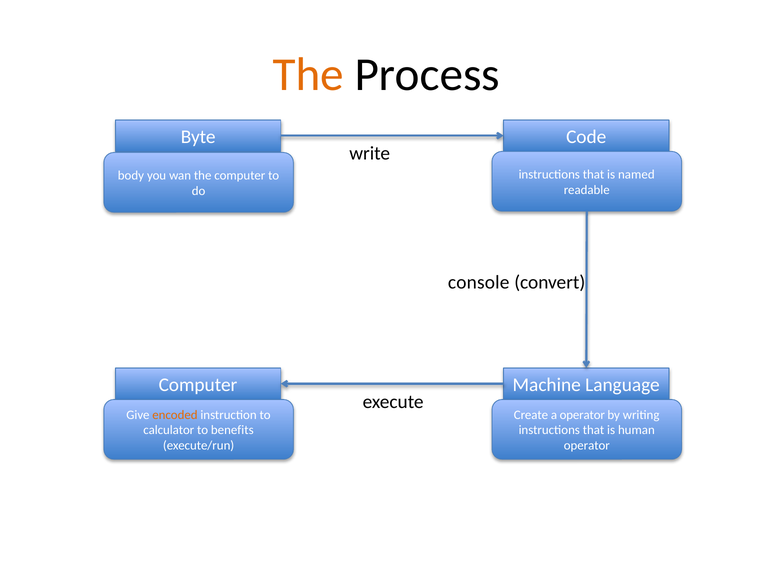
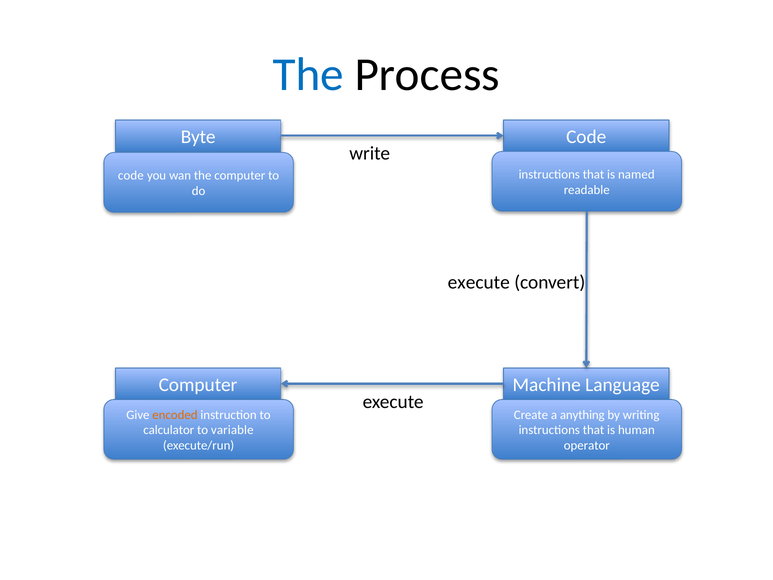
The colour: orange -> blue (308, 75)
body: body -> code (131, 175)
console: console -> execute (479, 282)
a operator: operator -> anything (582, 415)
benefits: benefits -> variable (232, 430)
